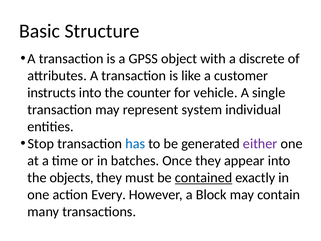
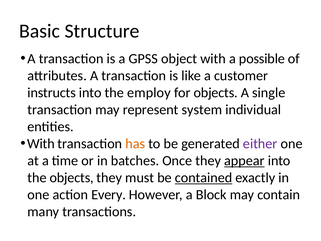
discrete: discrete -> possible (262, 59)
counter: counter -> employ (149, 93)
for vehicle: vehicle -> objects (216, 93)
Stop: Stop -> With (41, 144)
has colour: blue -> orange (135, 144)
appear underline: none -> present (244, 161)
